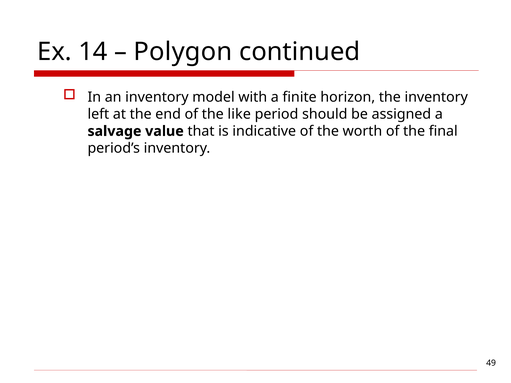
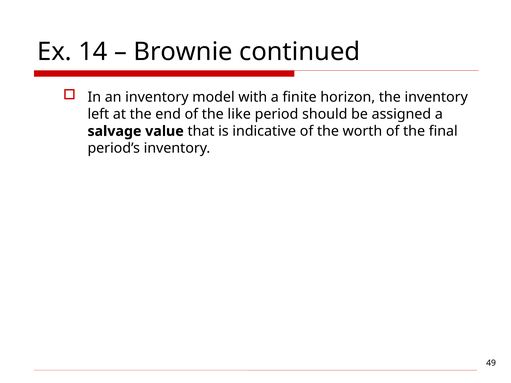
Polygon: Polygon -> Brownie (183, 52)
